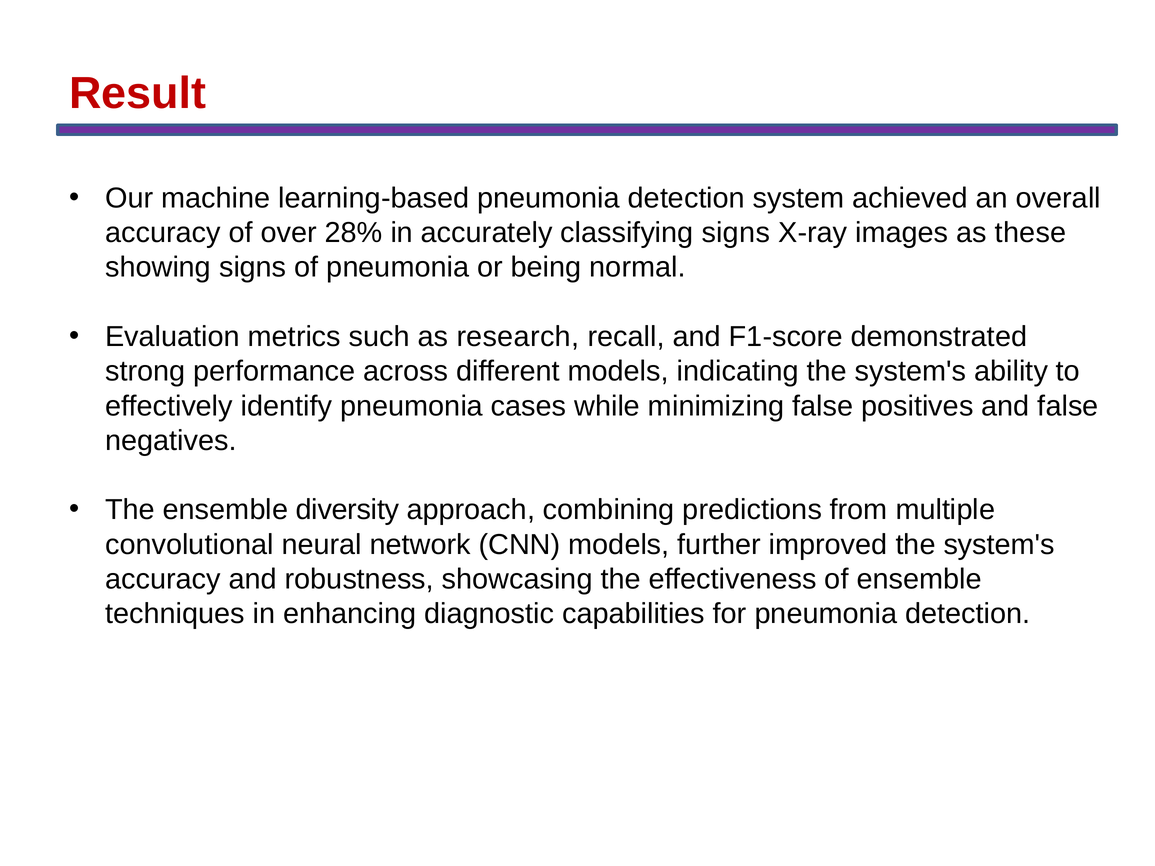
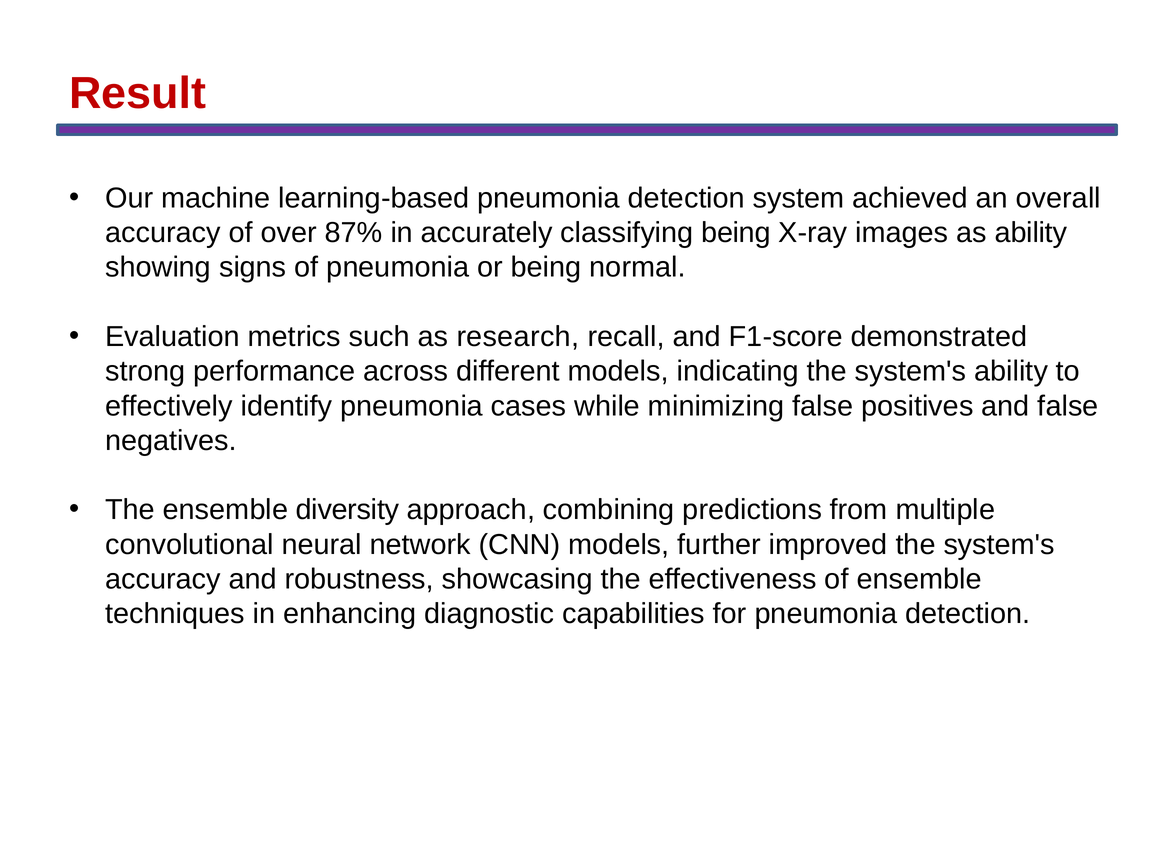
28%: 28% -> 87% (354, 233)
classifying signs: signs -> being (736, 233)
as these: these -> ability (1031, 233)
